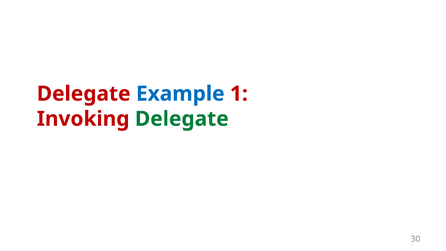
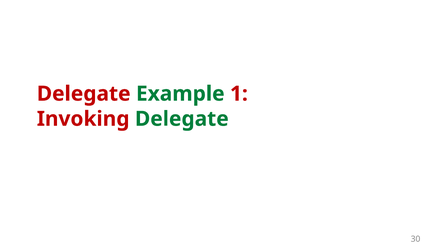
Example colour: blue -> green (180, 94)
